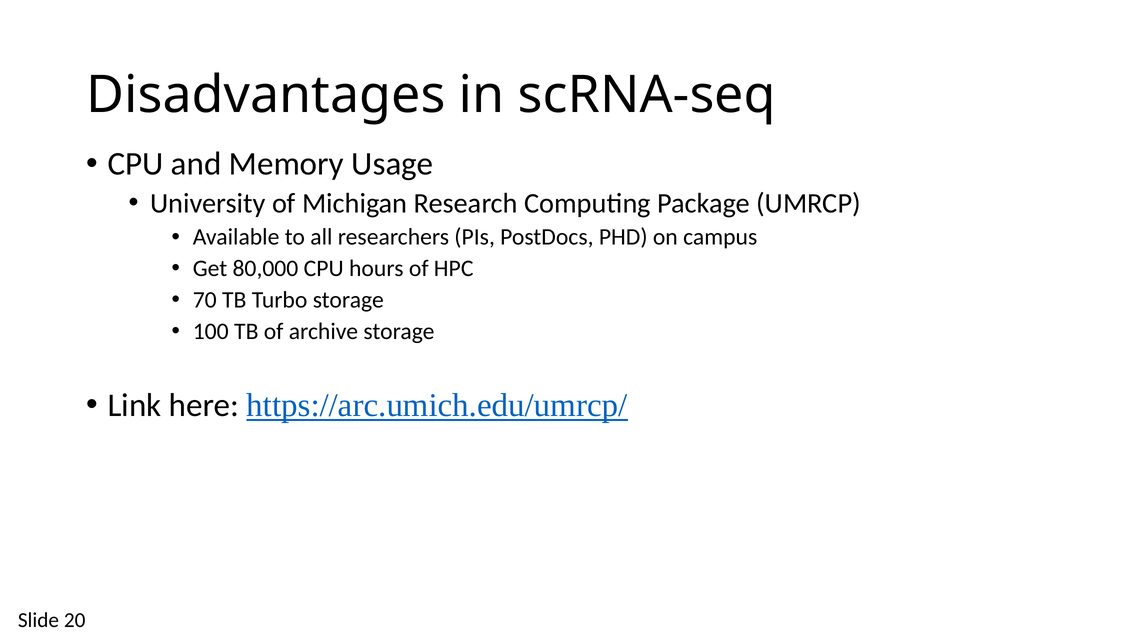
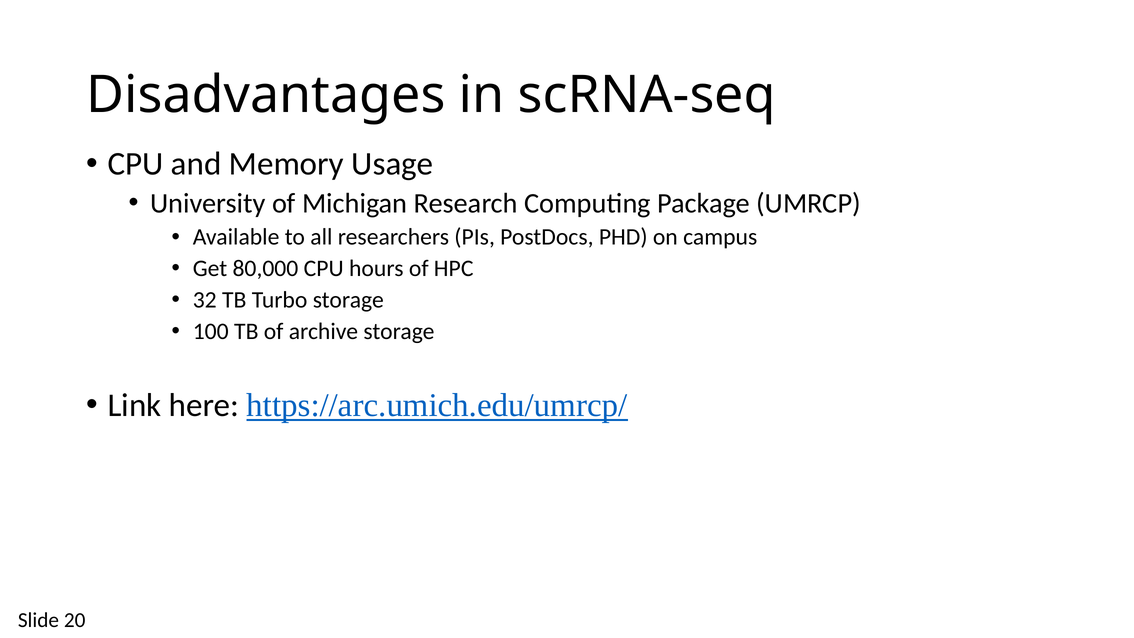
70: 70 -> 32 (205, 300)
